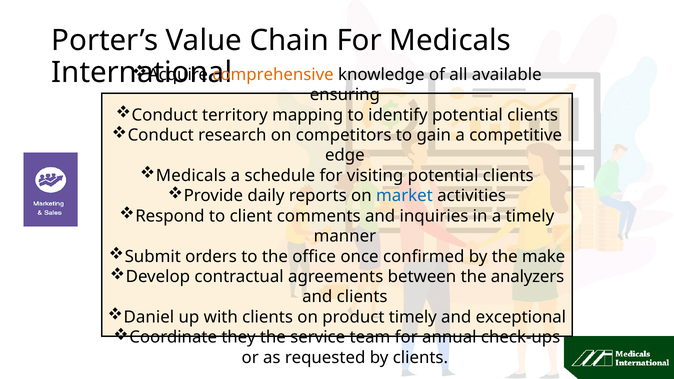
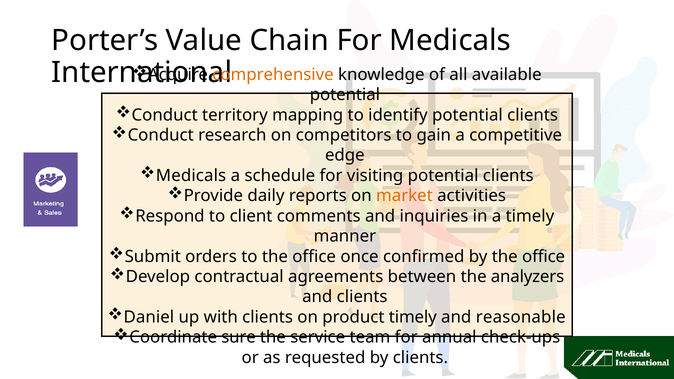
ensuring: ensuring -> potential (345, 95)
market colour: blue -> orange (404, 196)
by the make: make -> office (544, 257)
exceptional: exceptional -> reasonable (521, 317)
they: they -> sure (239, 337)
